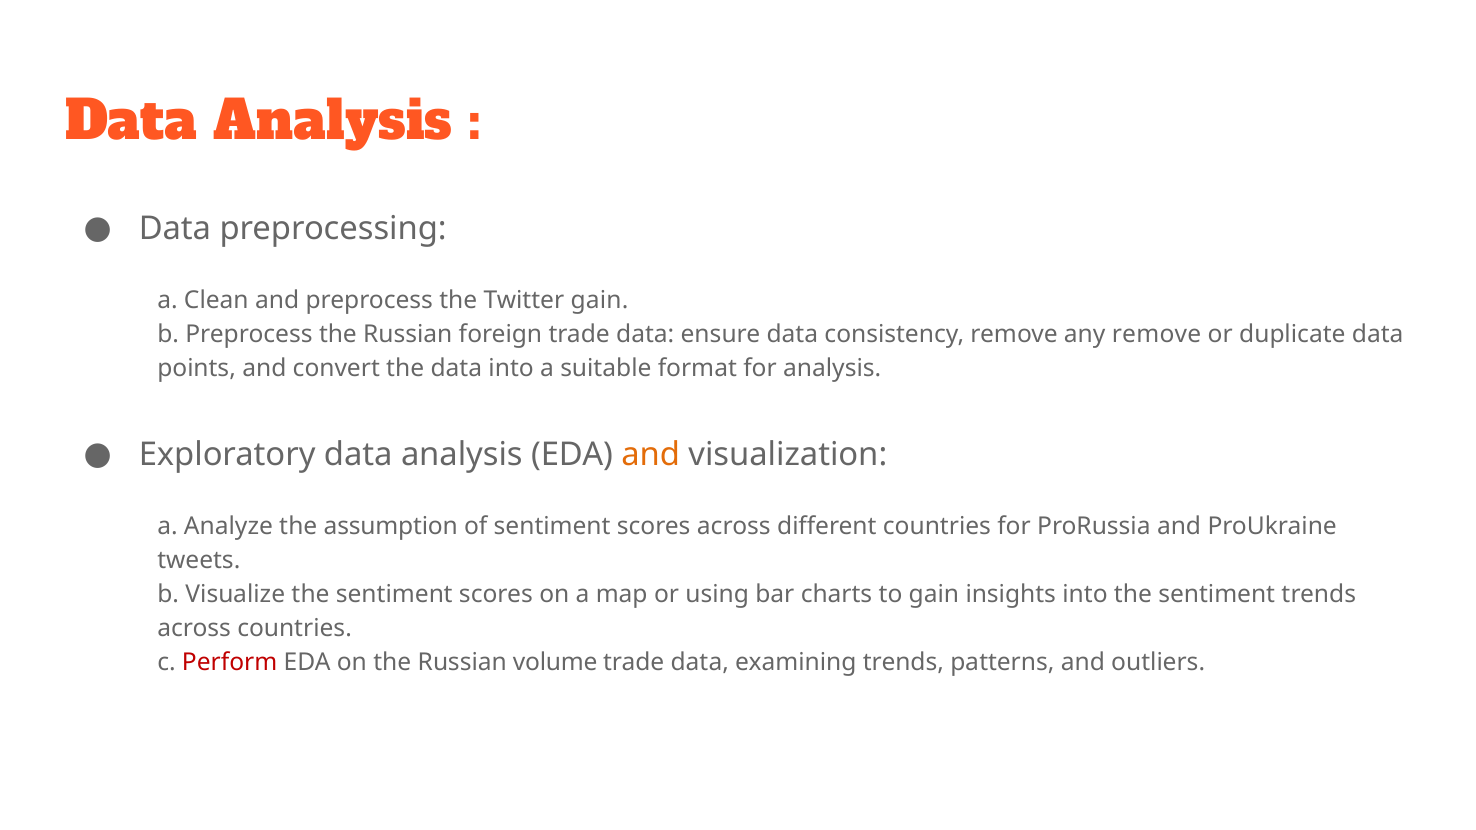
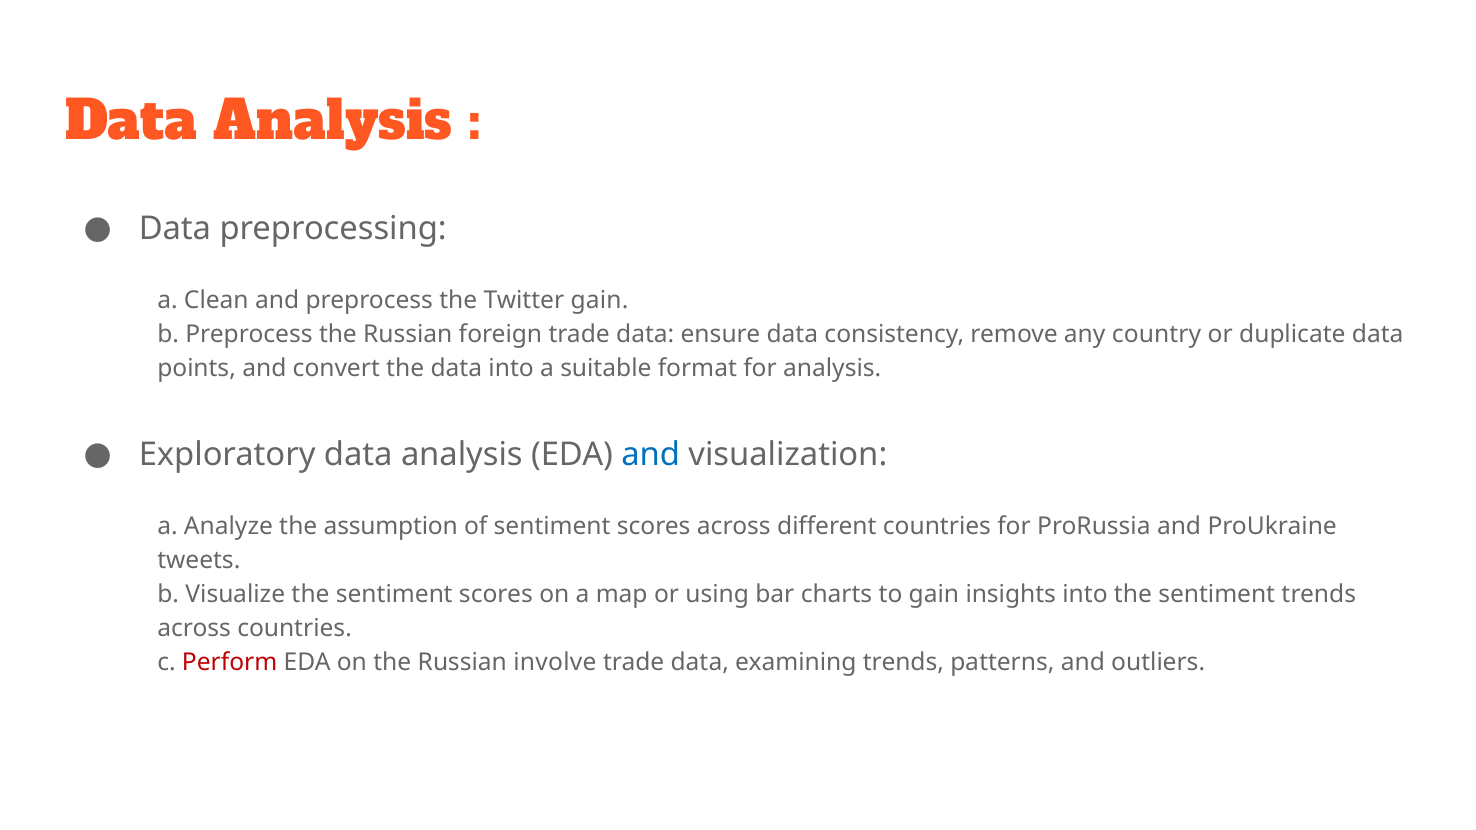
any remove: remove -> country (1157, 335)
and colour: orange -> blue (651, 455)
volume: volume -> involve (555, 663)
